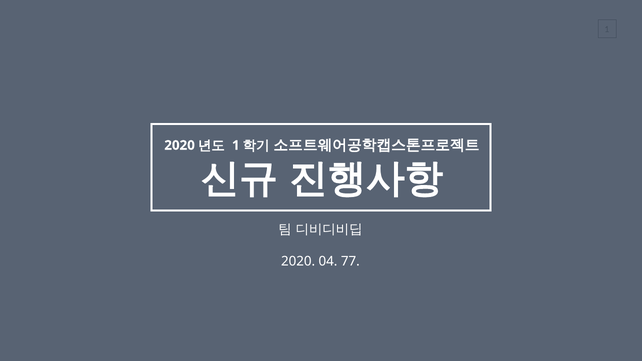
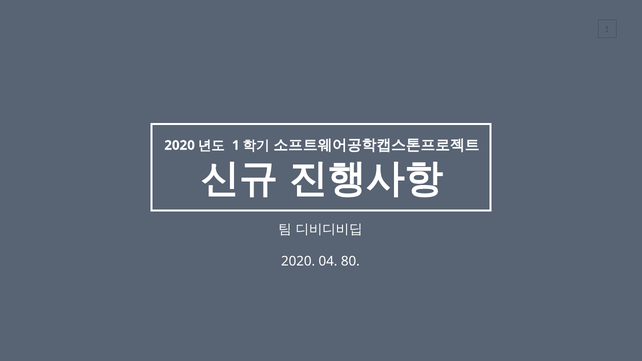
77: 77 -> 80 (350, 261)
